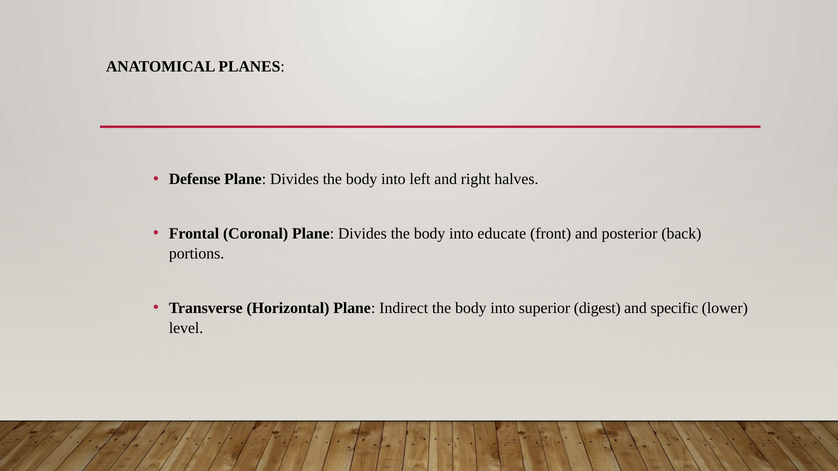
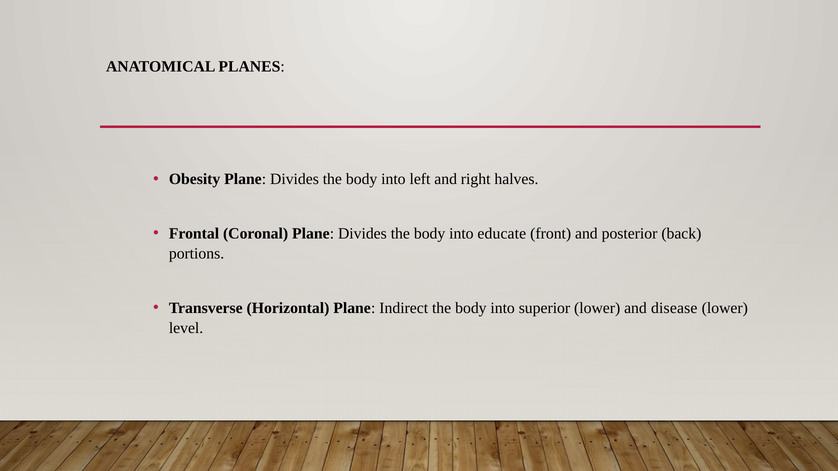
Defense: Defense -> Obesity (195, 179)
superior digest: digest -> lower (597, 308)
specific: specific -> disease (674, 308)
